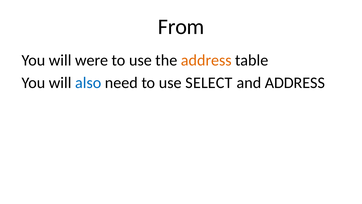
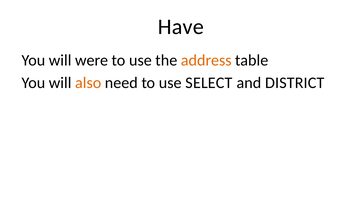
From: From -> Have (181, 27)
also colour: blue -> orange (88, 83)
and ADDRESS: ADDRESS -> DISTRICT (295, 83)
